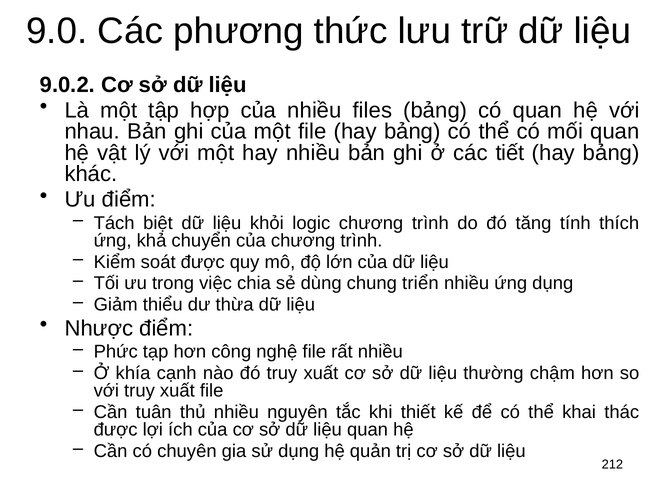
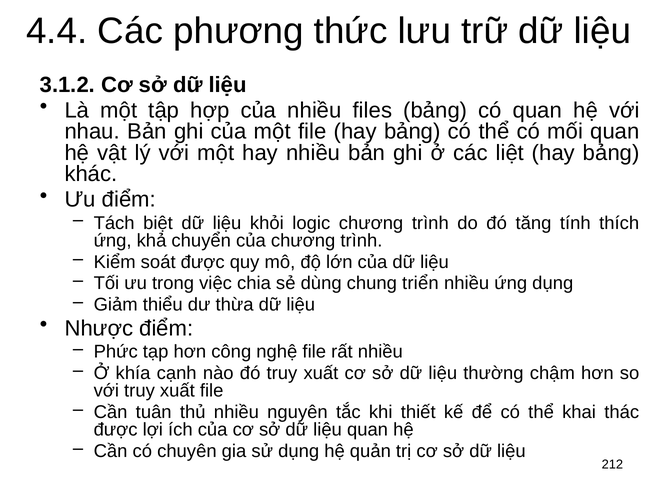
9.0: 9.0 -> 4.4 (57, 31)
9.0.2: 9.0.2 -> 3.1.2 (67, 85)
tiết: tiết -> liệt (510, 153)
